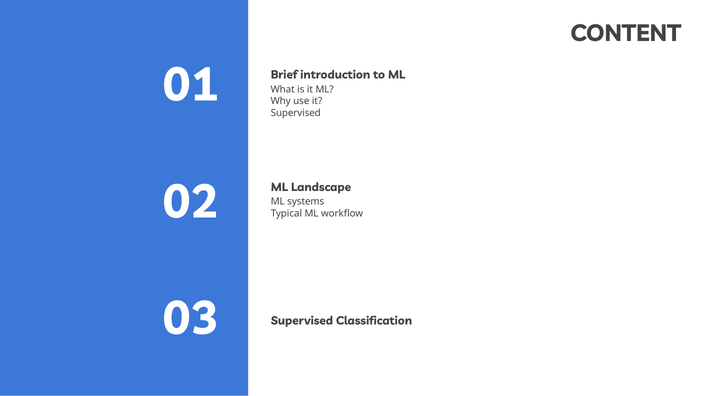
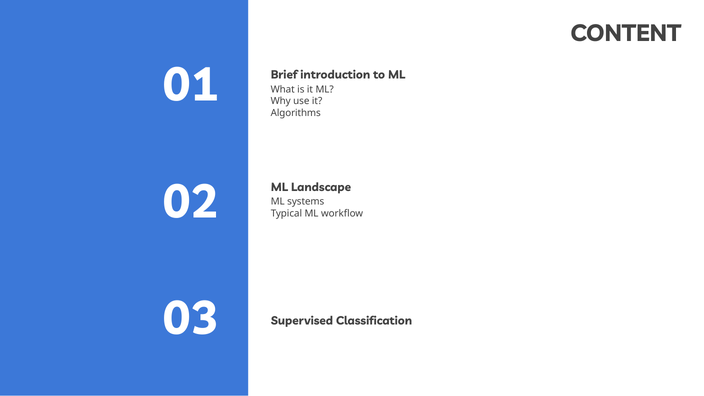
Supervised: Supervised -> Algorithms (296, 113)
